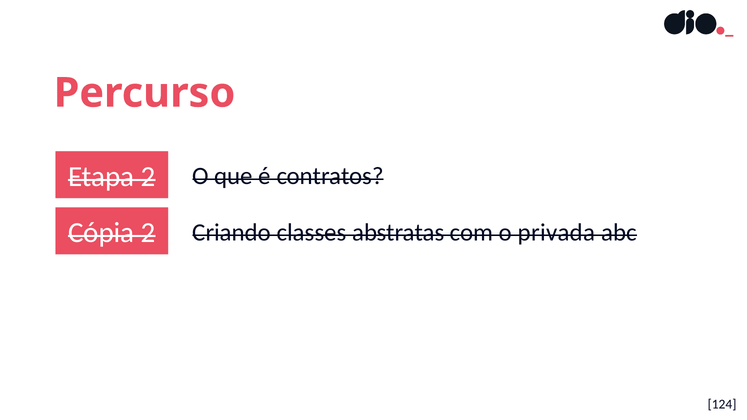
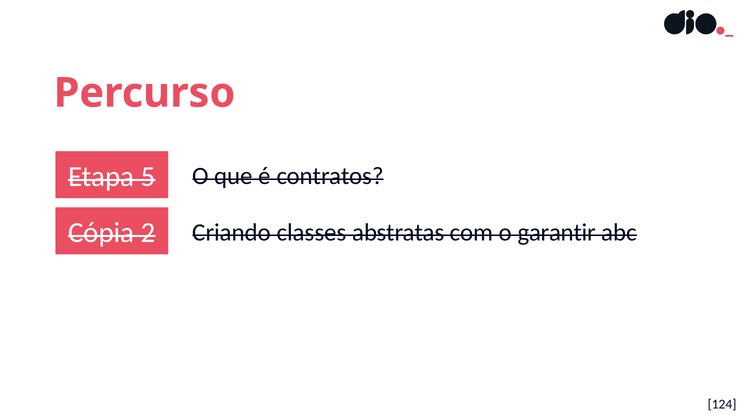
Etapa 2: 2 -> 5 (148, 177)
privada: privada -> garantir (557, 233)
